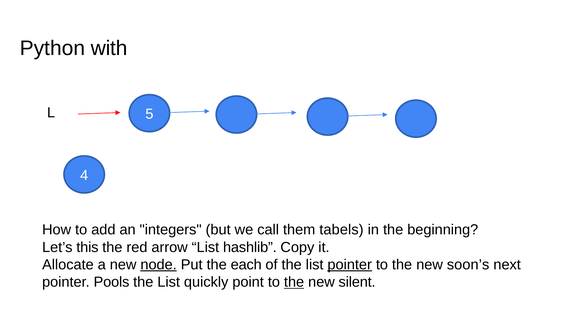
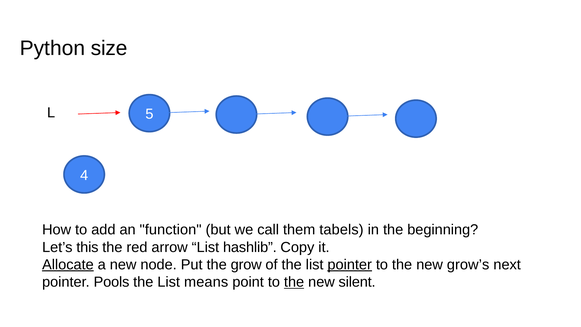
with: with -> size (109, 48)
integers: integers -> function (171, 230)
Allocate underline: none -> present (68, 265)
node underline: present -> none (159, 265)
each: each -> grow (246, 265)
soon’s: soon’s -> grow’s (468, 265)
quickly: quickly -> means (206, 282)
